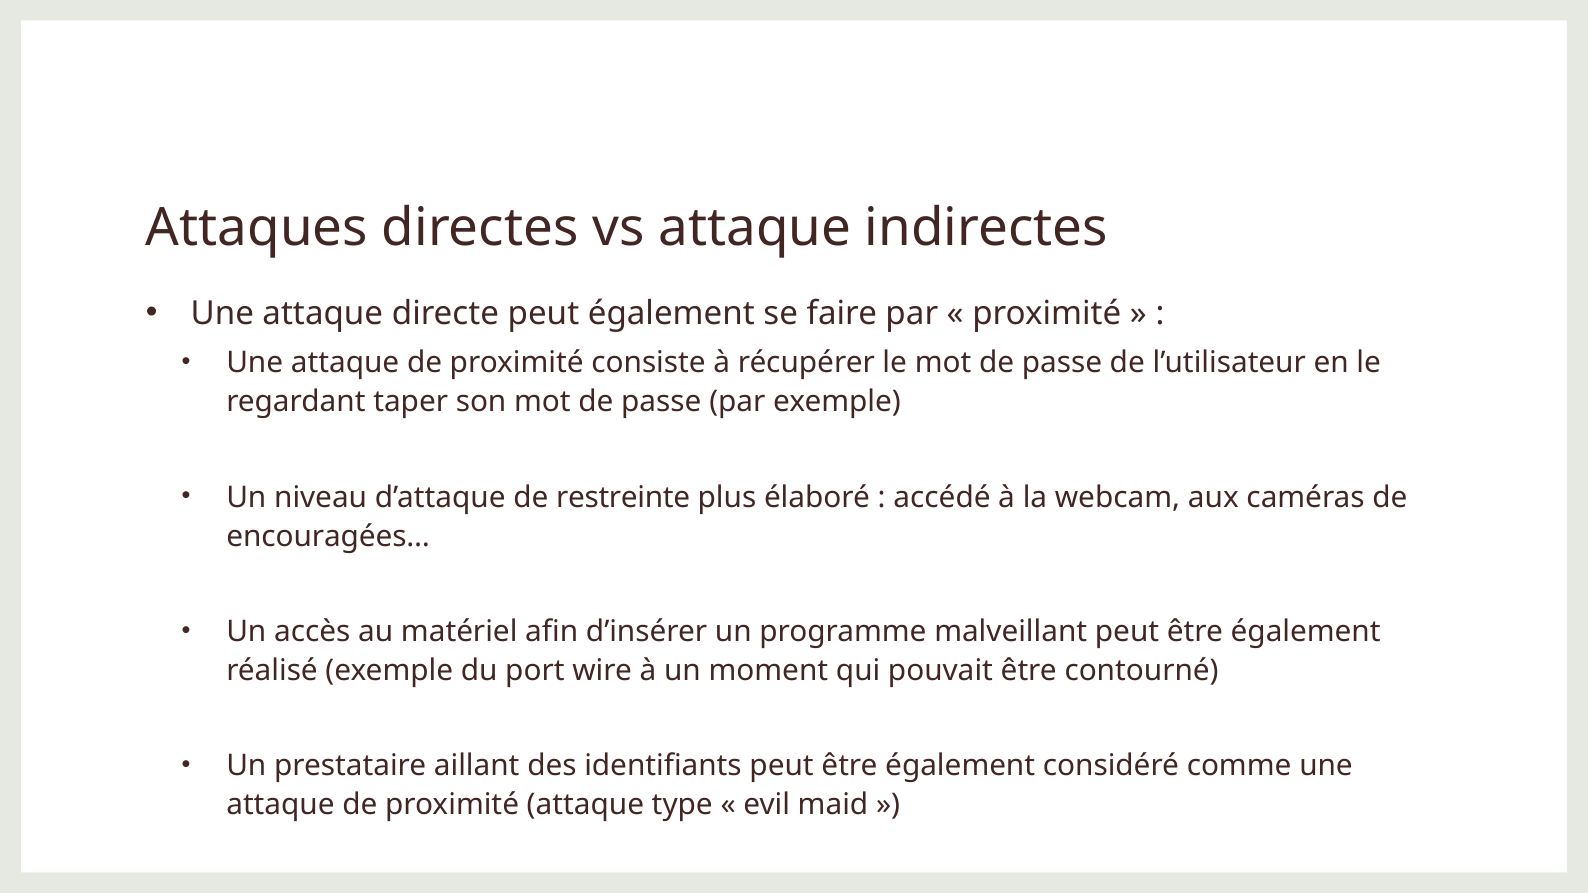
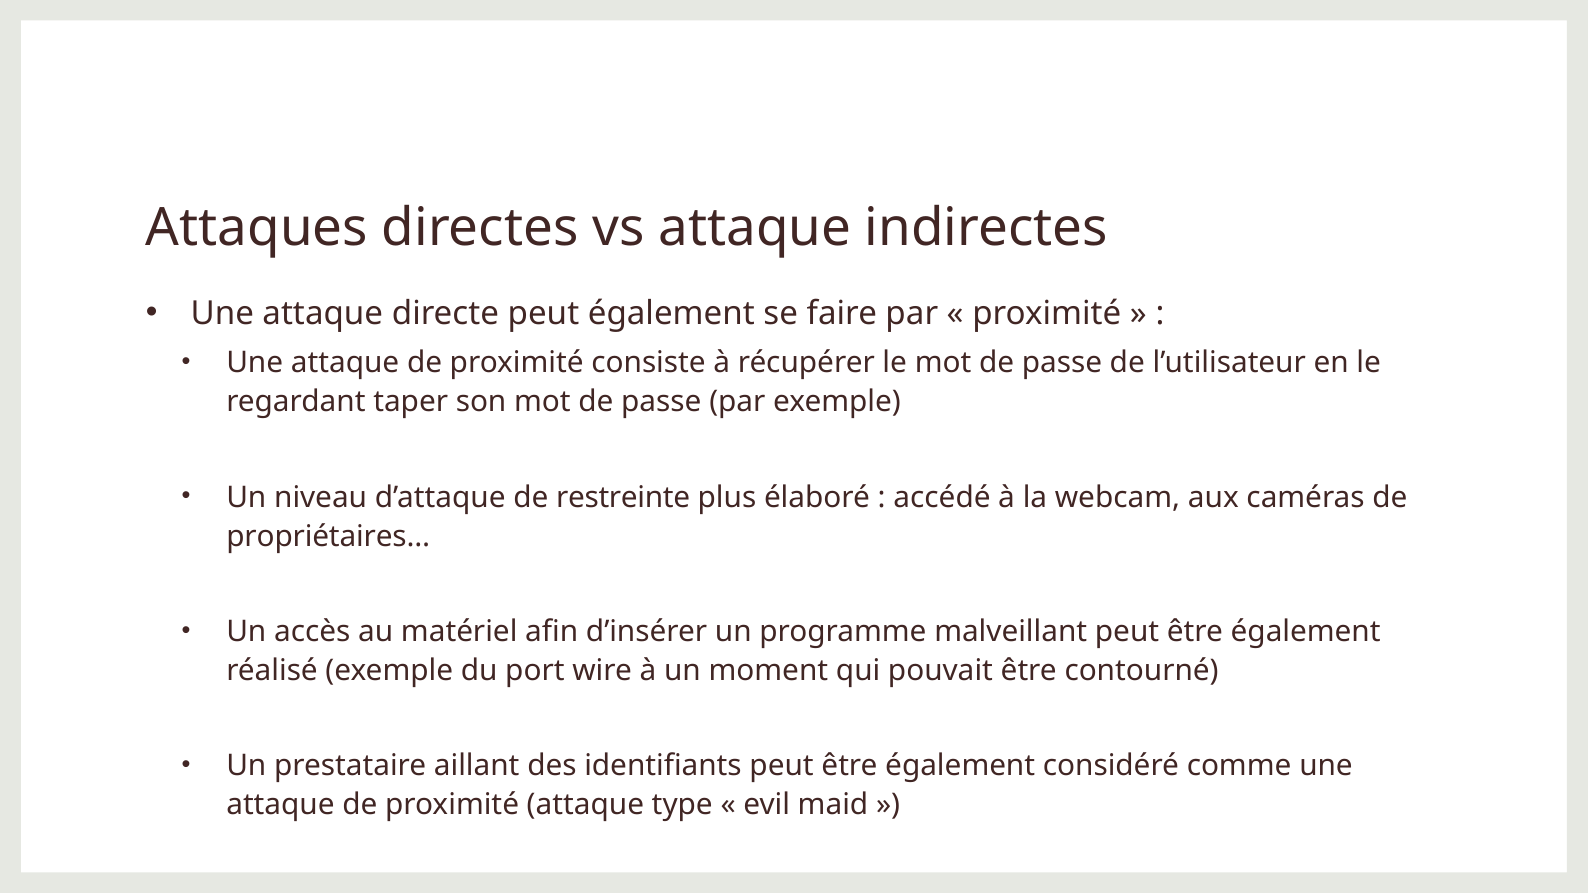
encouragées…: encouragées… -> propriétaires… (328, 537)
